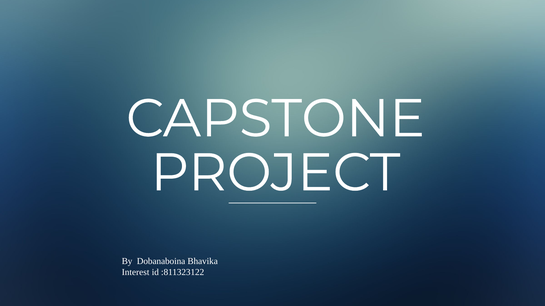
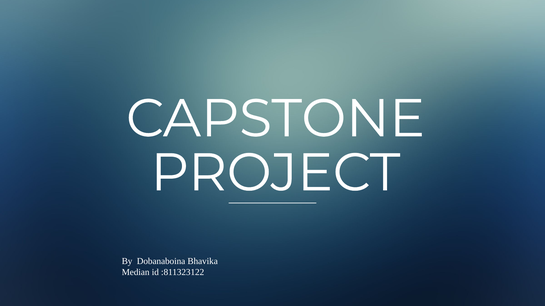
Interest: Interest -> Median (136, 273)
